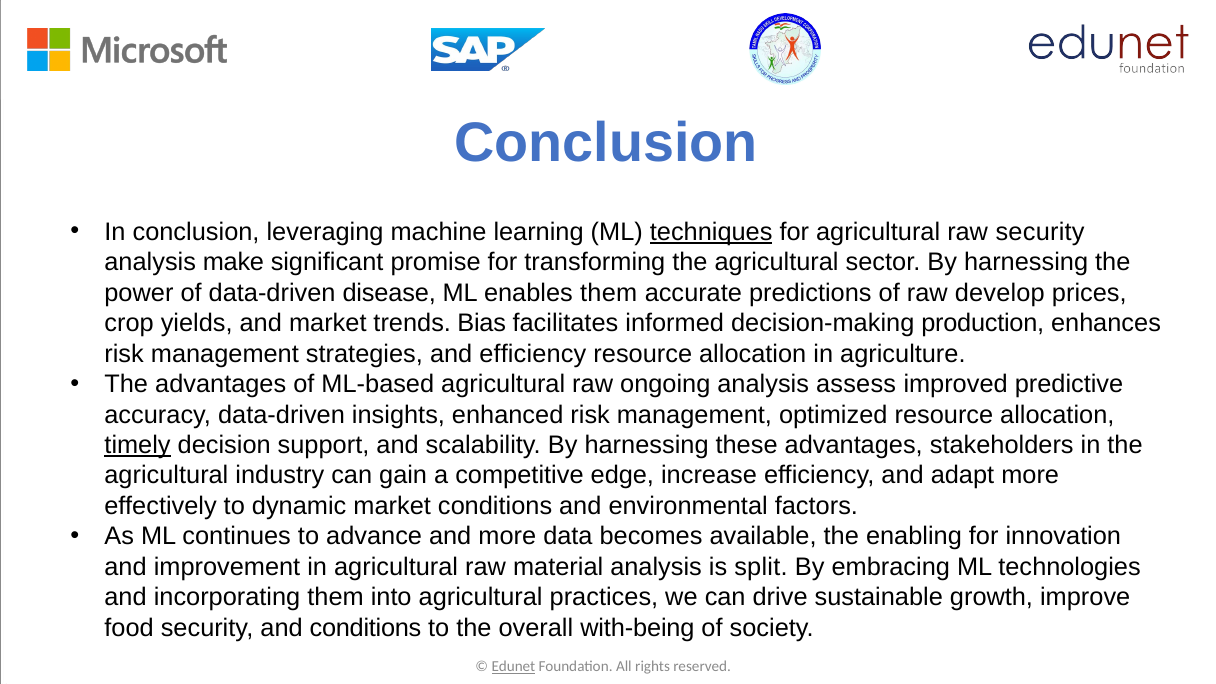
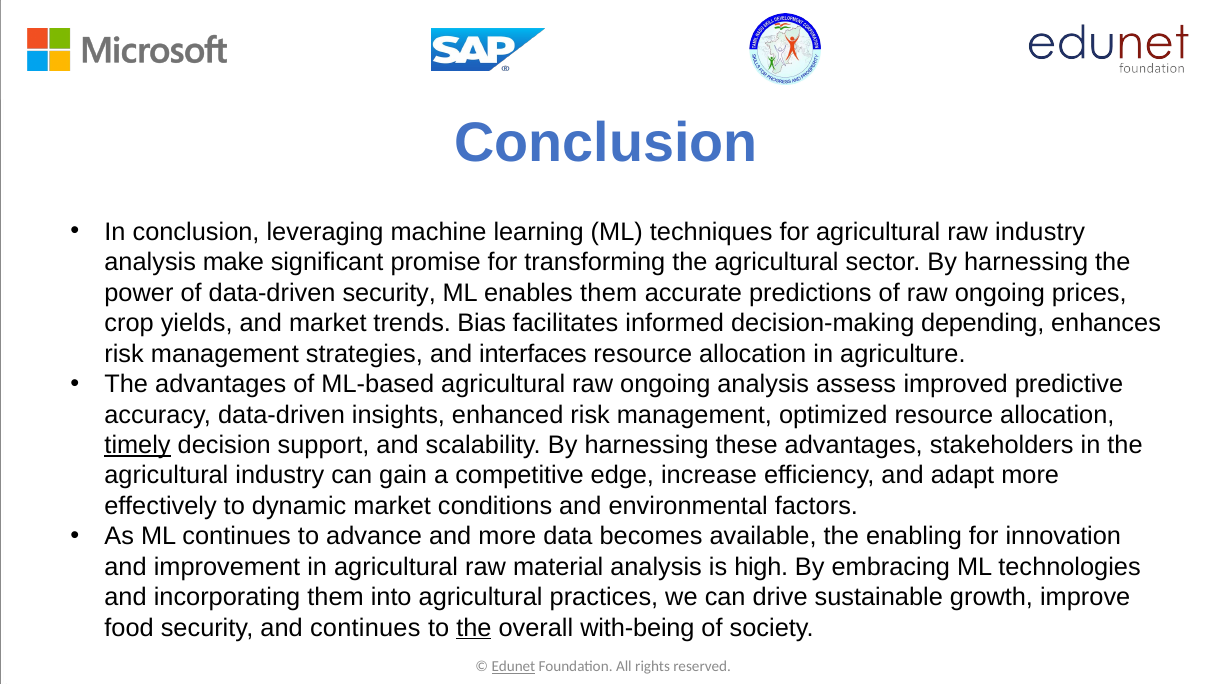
techniques underline: present -> none (711, 232)
raw security: security -> industry (1040, 232)
data-driven disease: disease -> security (389, 293)
of raw develop: develop -> ongoing (1000, 293)
production: production -> depending (983, 323)
and efficiency: efficiency -> interfaces (533, 354)
split: split -> high (761, 567)
and conditions: conditions -> continues (365, 628)
the underline: none -> present (474, 628)
